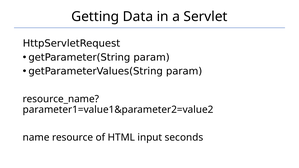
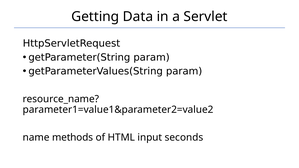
resource: resource -> methods (73, 138)
